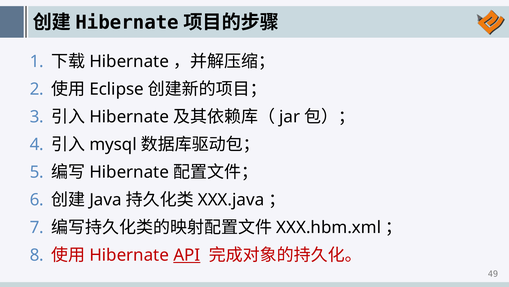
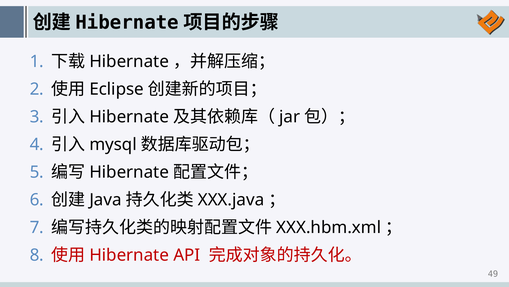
API underline: present -> none (187, 255)
